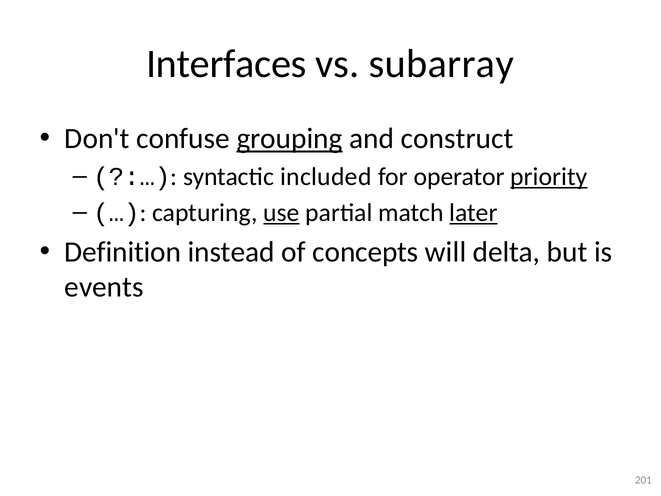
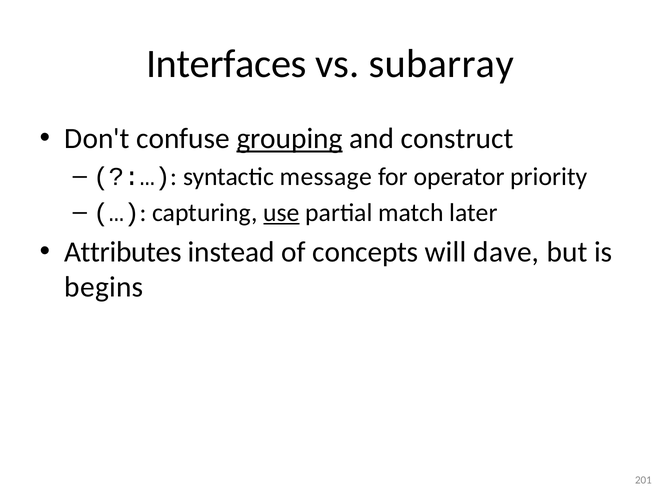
included: included -> message (326, 177)
priority underline: present -> none (549, 177)
later underline: present -> none (473, 213)
Definition: Definition -> Attributes (123, 252)
delta: delta -> dave (506, 252)
events: events -> begins (104, 287)
